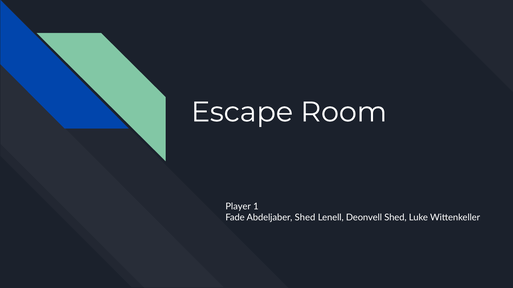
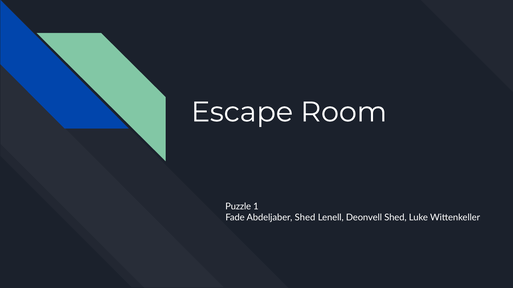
Player: Player -> Puzzle (238, 207)
